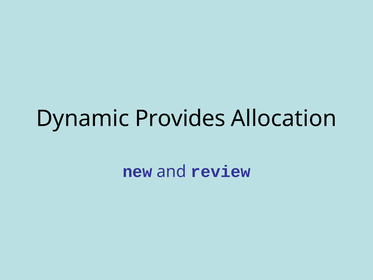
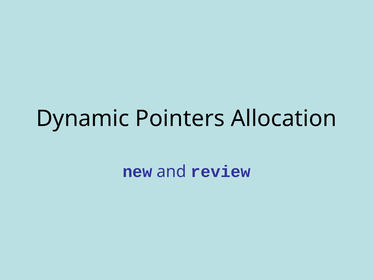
Provides: Provides -> Pointers (180, 118)
